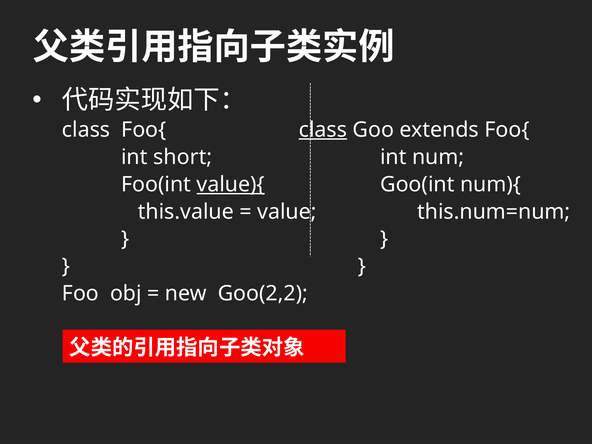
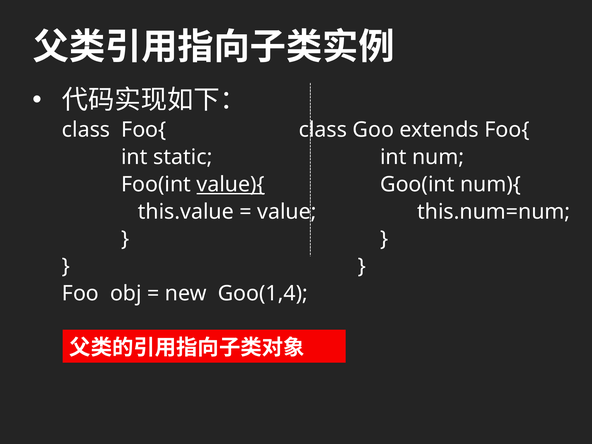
class underline: present -> none (323, 130)
short: short -> static (183, 157)
Goo(2,2: Goo(2,2 -> Goo(1,4 (263, 293)
